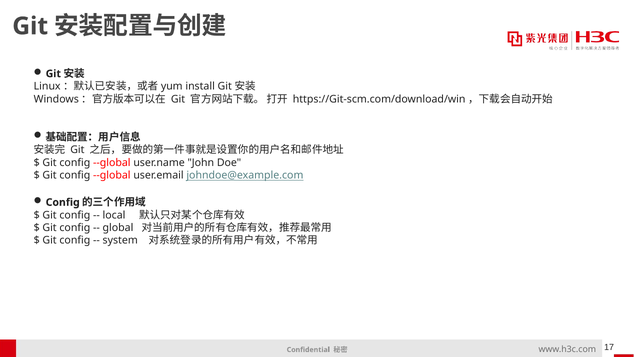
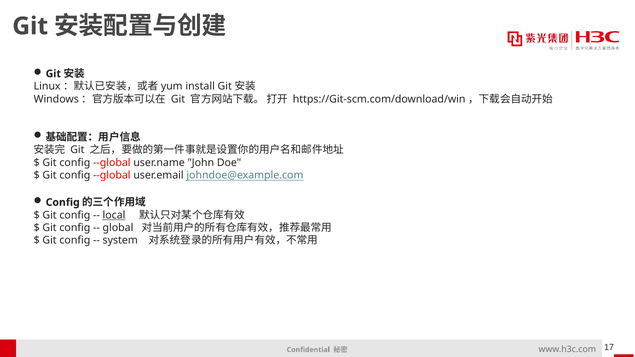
local underline: none -> present (114, 215)
